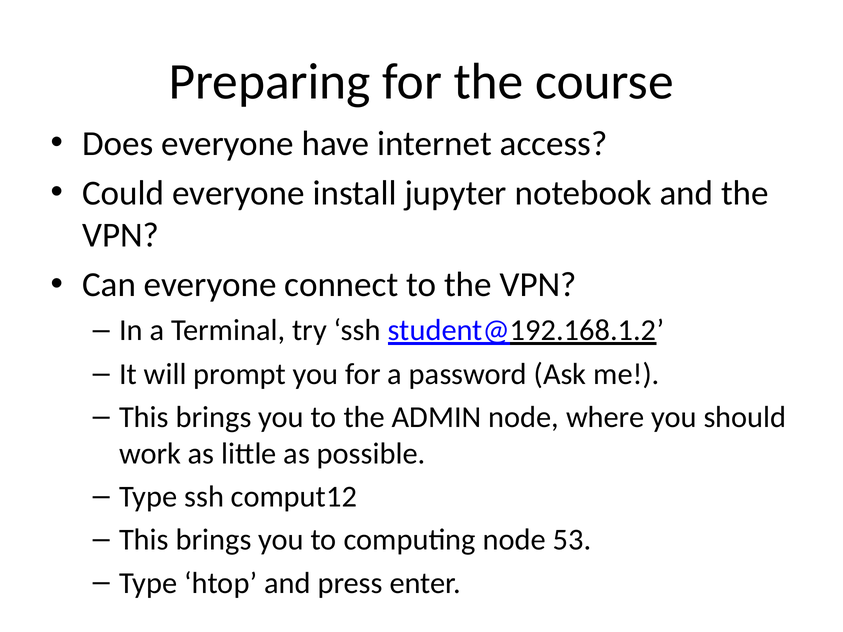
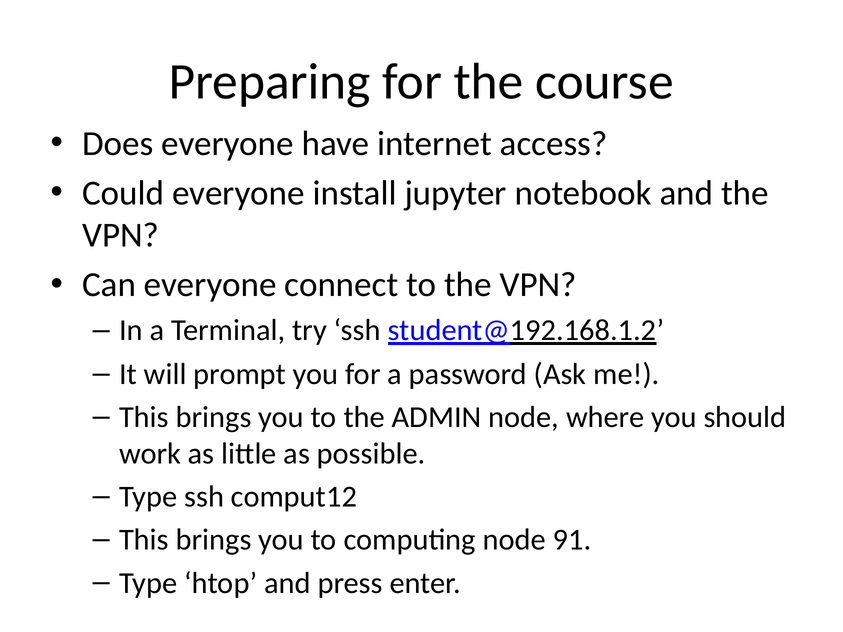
53: 53 -> 91 (572, 540)
